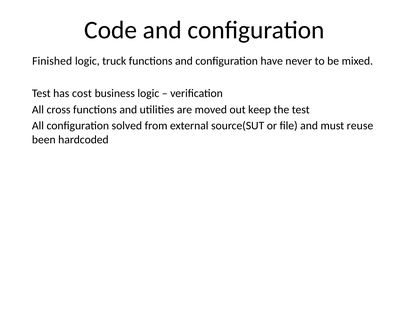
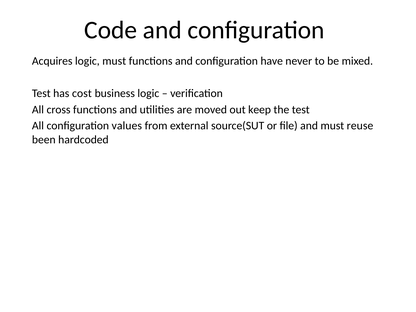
Finished: Finished -> Acquires (52, 61)
logic truck: truck -> must (114, 61)
solved: solved -> values (127, 126)
